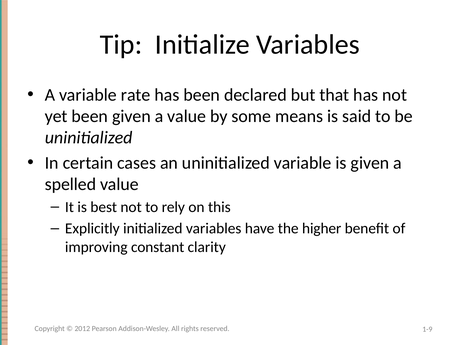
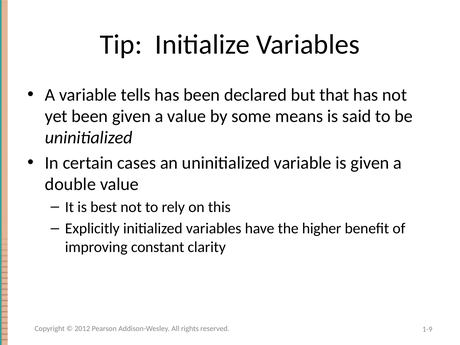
rate: rate -> tells (136, 95)
spelled: spelled -> double (70, 184)
